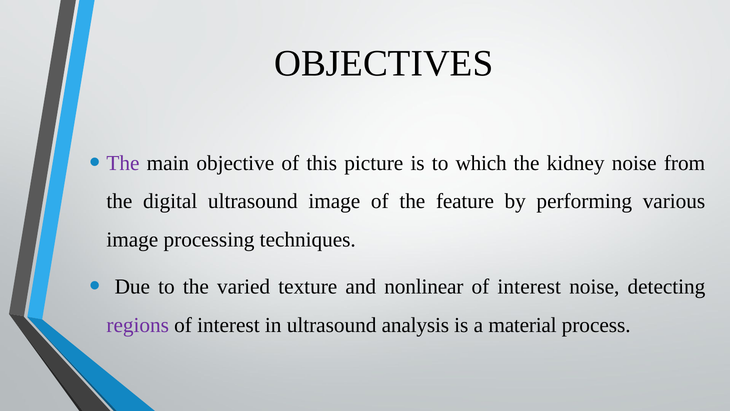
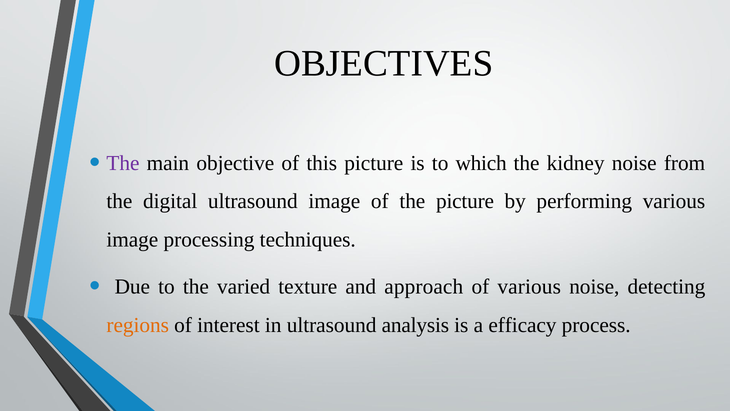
the feature: feature -> picture (465, 201)
nonlinear: nonlinear -> approach (424, 286)
interest: interest -> various (529, 286)
regions colour: purple -> orange (138, 325)
material: material -> efficacy (522, 325)
